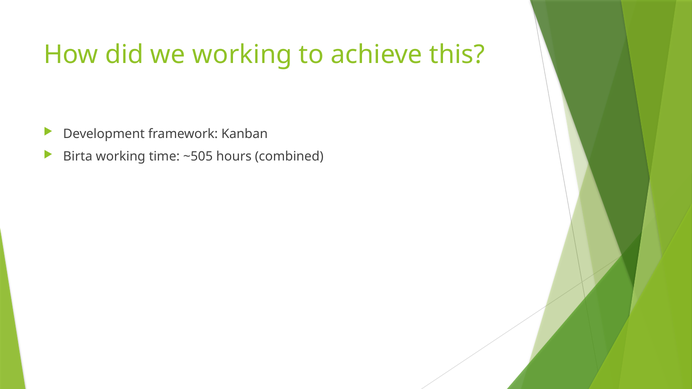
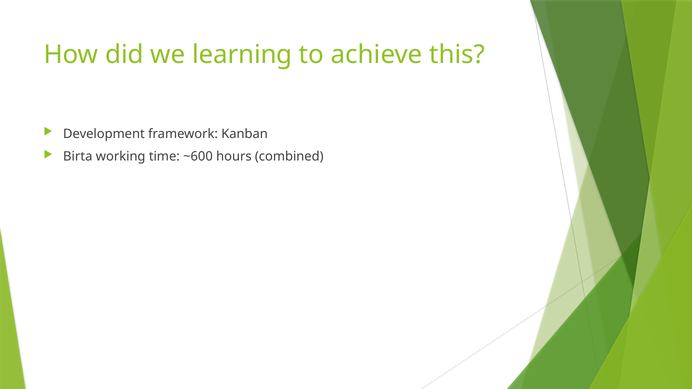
we working: working -> learning (242, 55)
~505: ~505 -> ~600 (198, 157)
